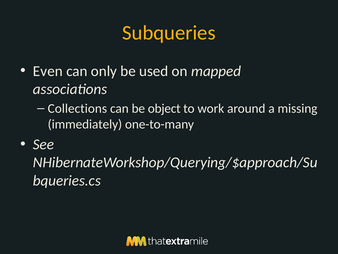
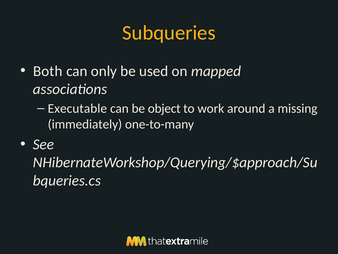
Even: Even -> Both (48, 71)
Collections: Collections -> Executable (77, 108)
